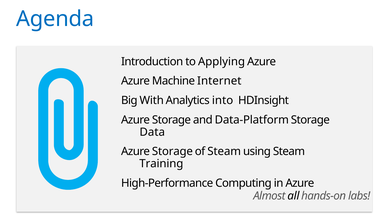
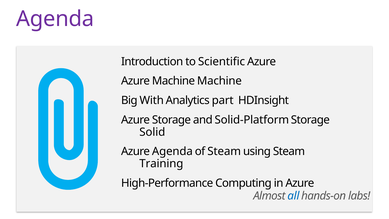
Agenda colour: blue -> purple (55, 19)
Applying: Applying -> Scientific (222, 62)
Machine Internet: Internet -> Machine (219, 81)
into: into -> part (223, 100)
Data-Platform: Data-Platform -> Solid-Platform (252, 120)
Data: Data -> Solid (152, 132)
Storage: Storage -> Agenda (172, 151)
all colour: black -> blue (293, 196)
